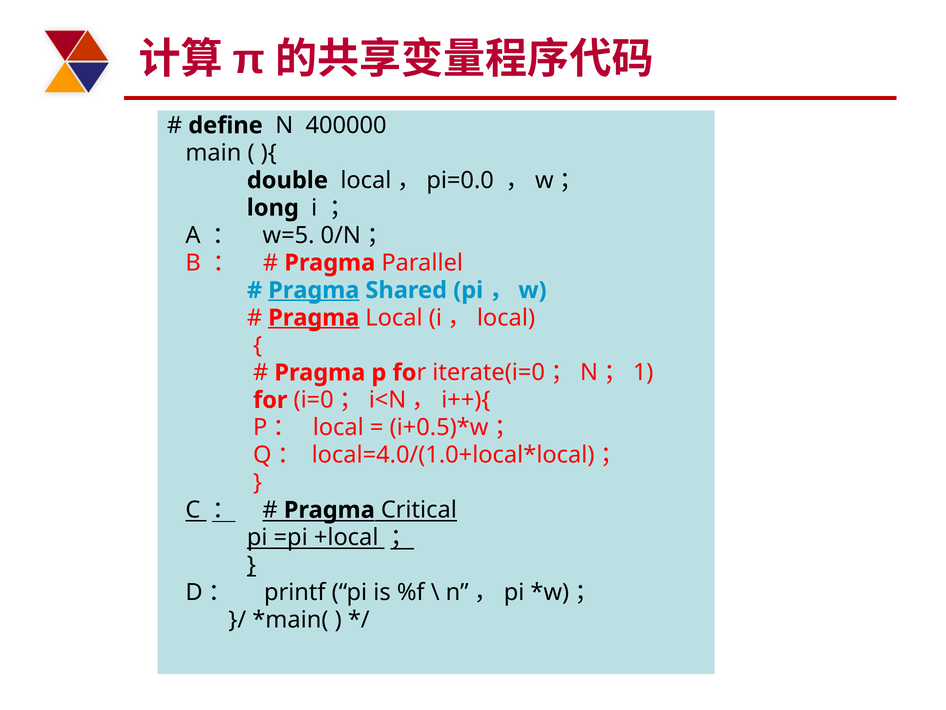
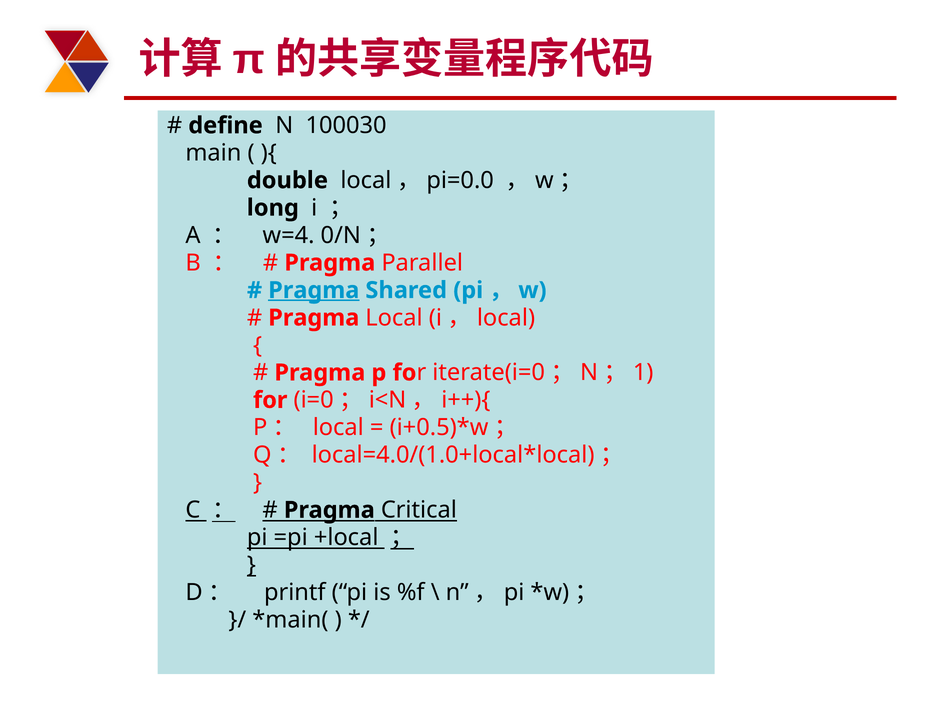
400000: 400000 -> 100030 (346, 125)
w=5: w=5 -> w=4 (289, 235)
Pragma underline: present -> none (314, 318)
